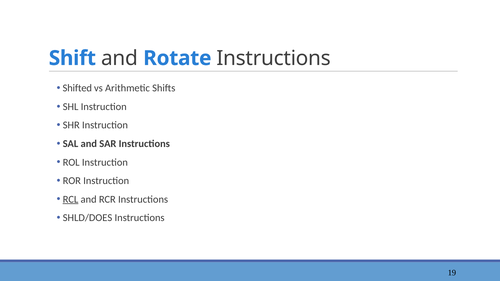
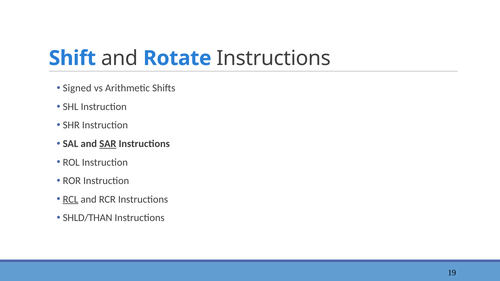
Shifted: Shifted -> Signed (77, 88)
SAR underline: none -> present (108, 144)
SHLD/DOES: SHLD/DOES -> SHLD/THAN (88, 218)
